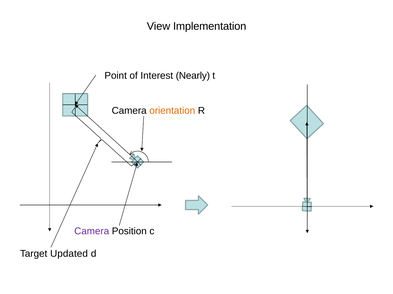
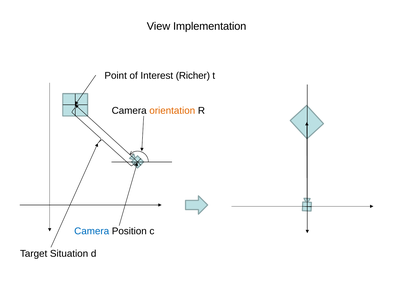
Nearly: Nearly -> Richer (193, 76)
Camera colour: purple -> blue (92, 232)
Updated: Updated -> Situation (69, 254)
